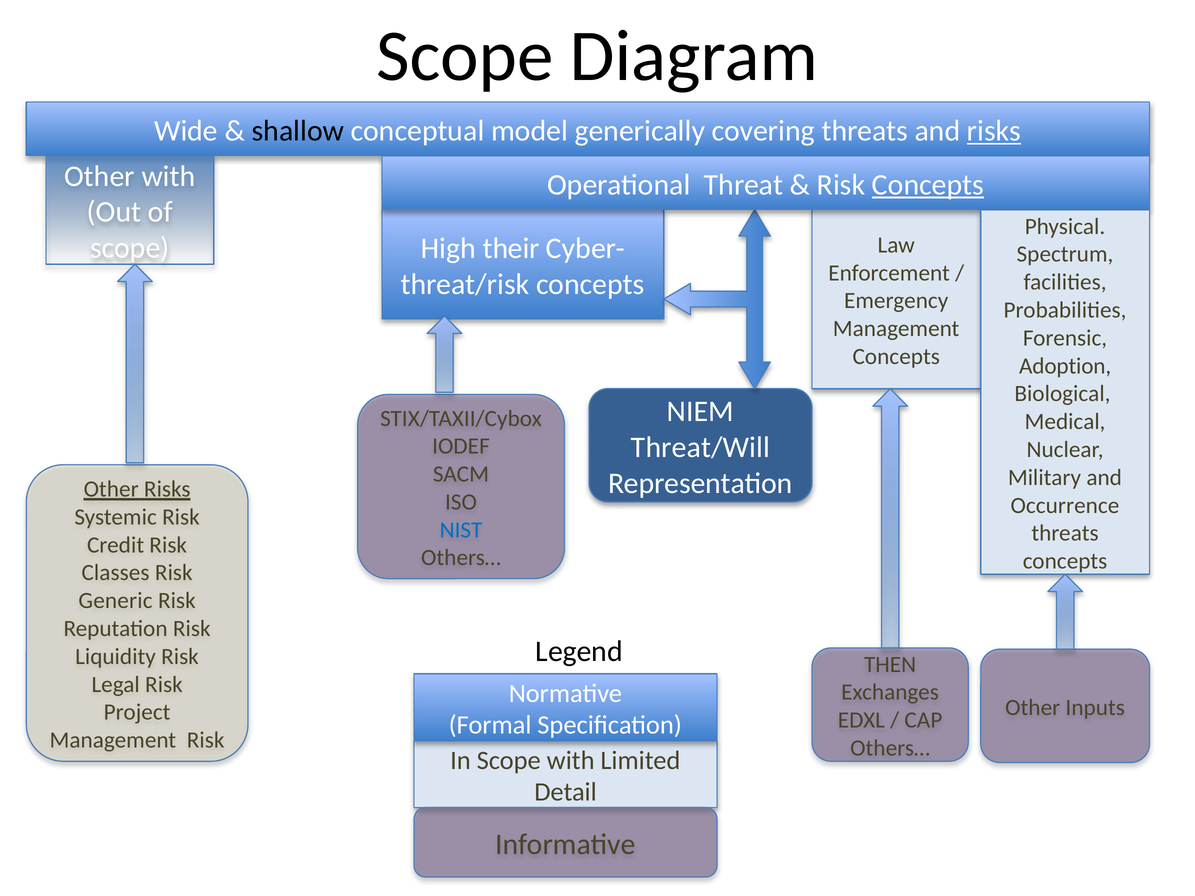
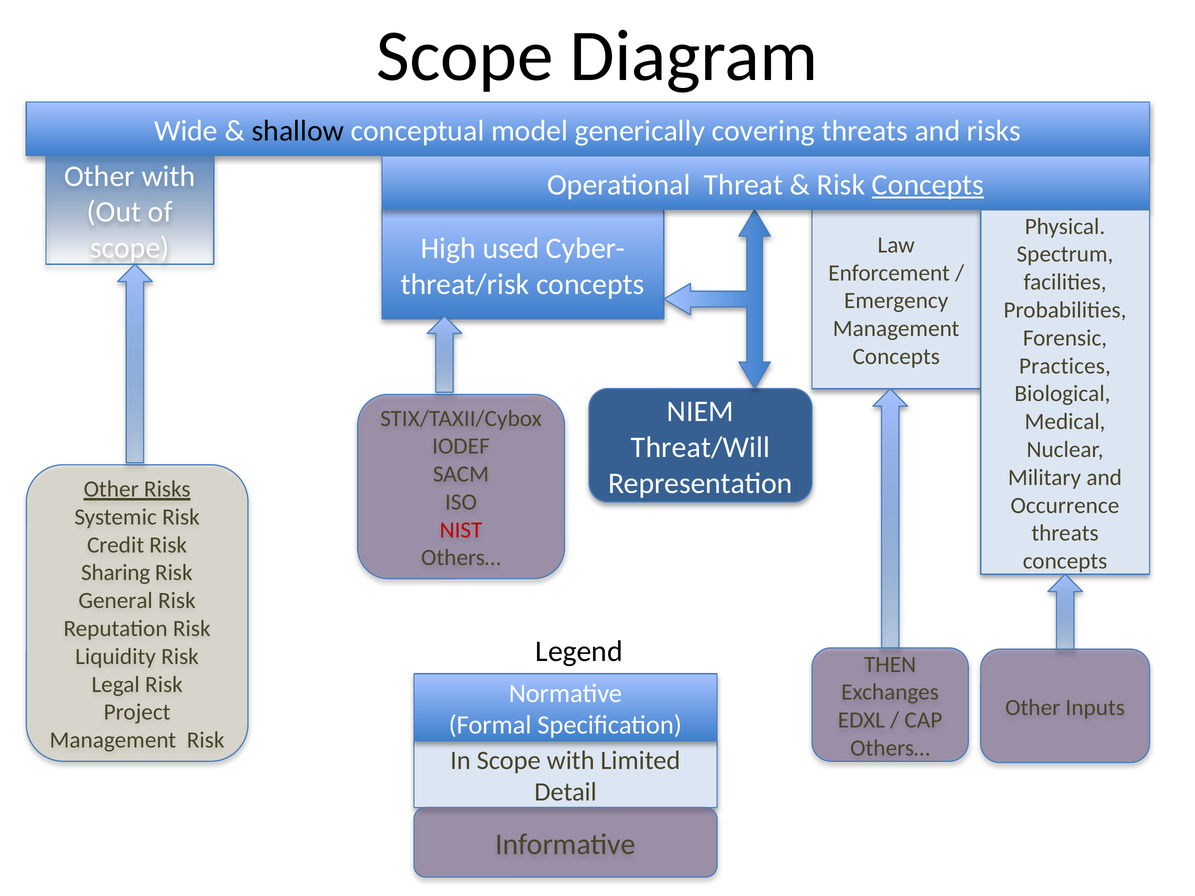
risks underline: present -> none (994, 131)
their: their -> used (511, 248)
Adoption: Adoption -> Practices (1065, 366)
NIST colour: blue -> red (461, 530)
Classes: Classes -> Sharing (116, 573)
Generic: Generic -> General (116, 601)
